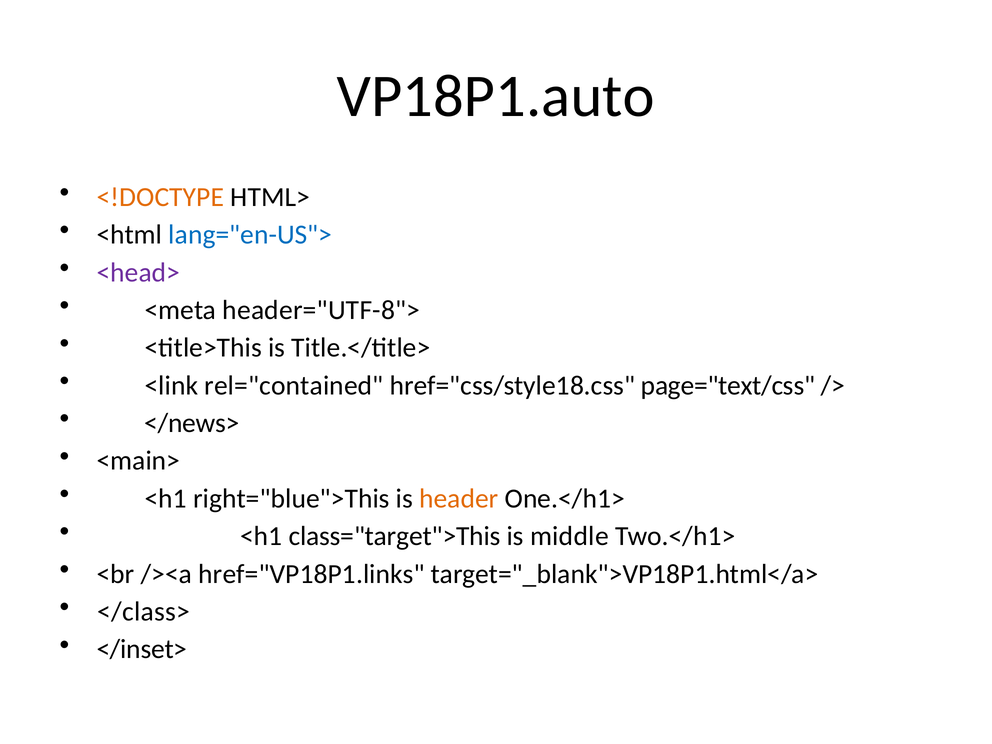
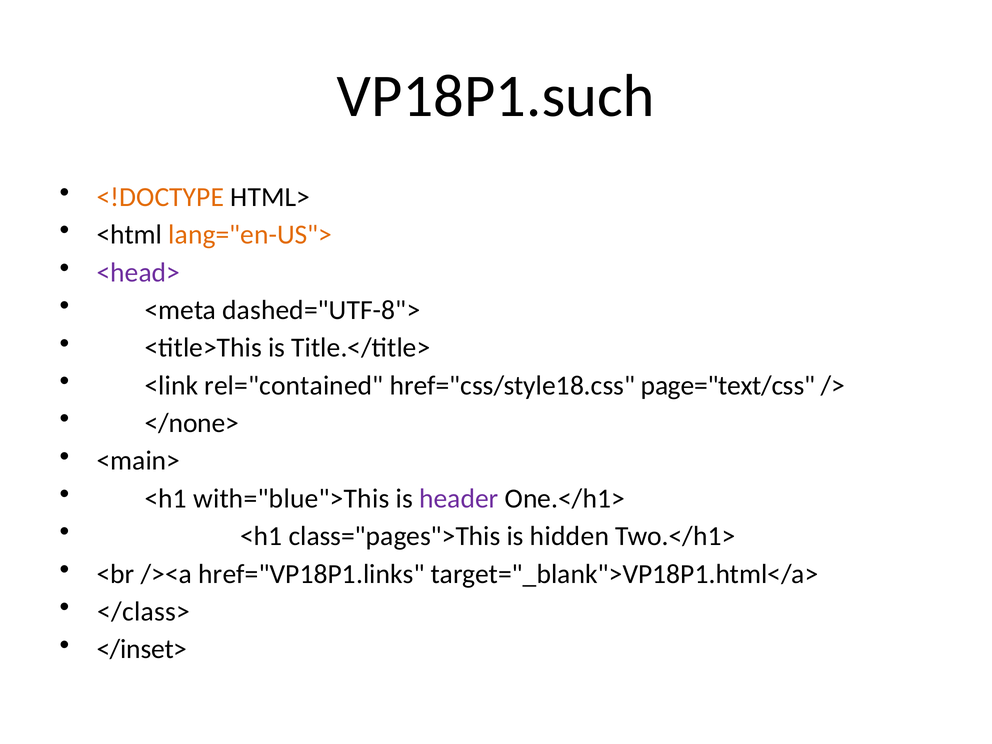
VP18P1.auto: VP18P1.auto -> VP18P1.such (496, 96)
lang="en-US"> colour: blue -> orange (250, 235)
header="UTF-8">: header="UTF-8"> -> dashed="UTF-8"> (321, 310)
</news>: </news> -> </none> (192, 423)
right="blue">This: right="blue">This -> with="blue">This (291, 499)
header colour: orange -> purple (459, 499)
class="target">This: class="target">This -> class="pages">This (395, 536)
middle: middle -> hidden (569, 536)
